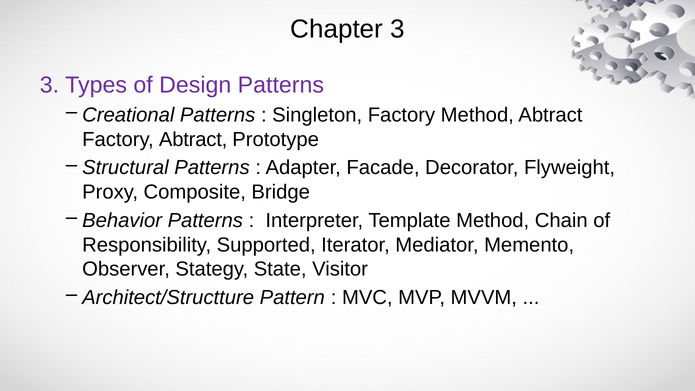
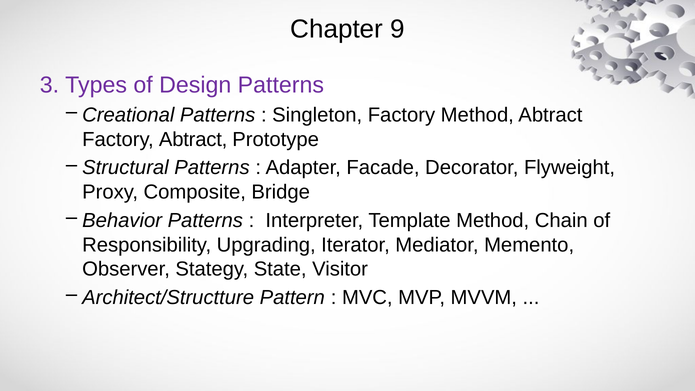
Chapter 3: 3 -> 9 (397, 29)
Supported: Supported -> Upgrading (266, 245)
